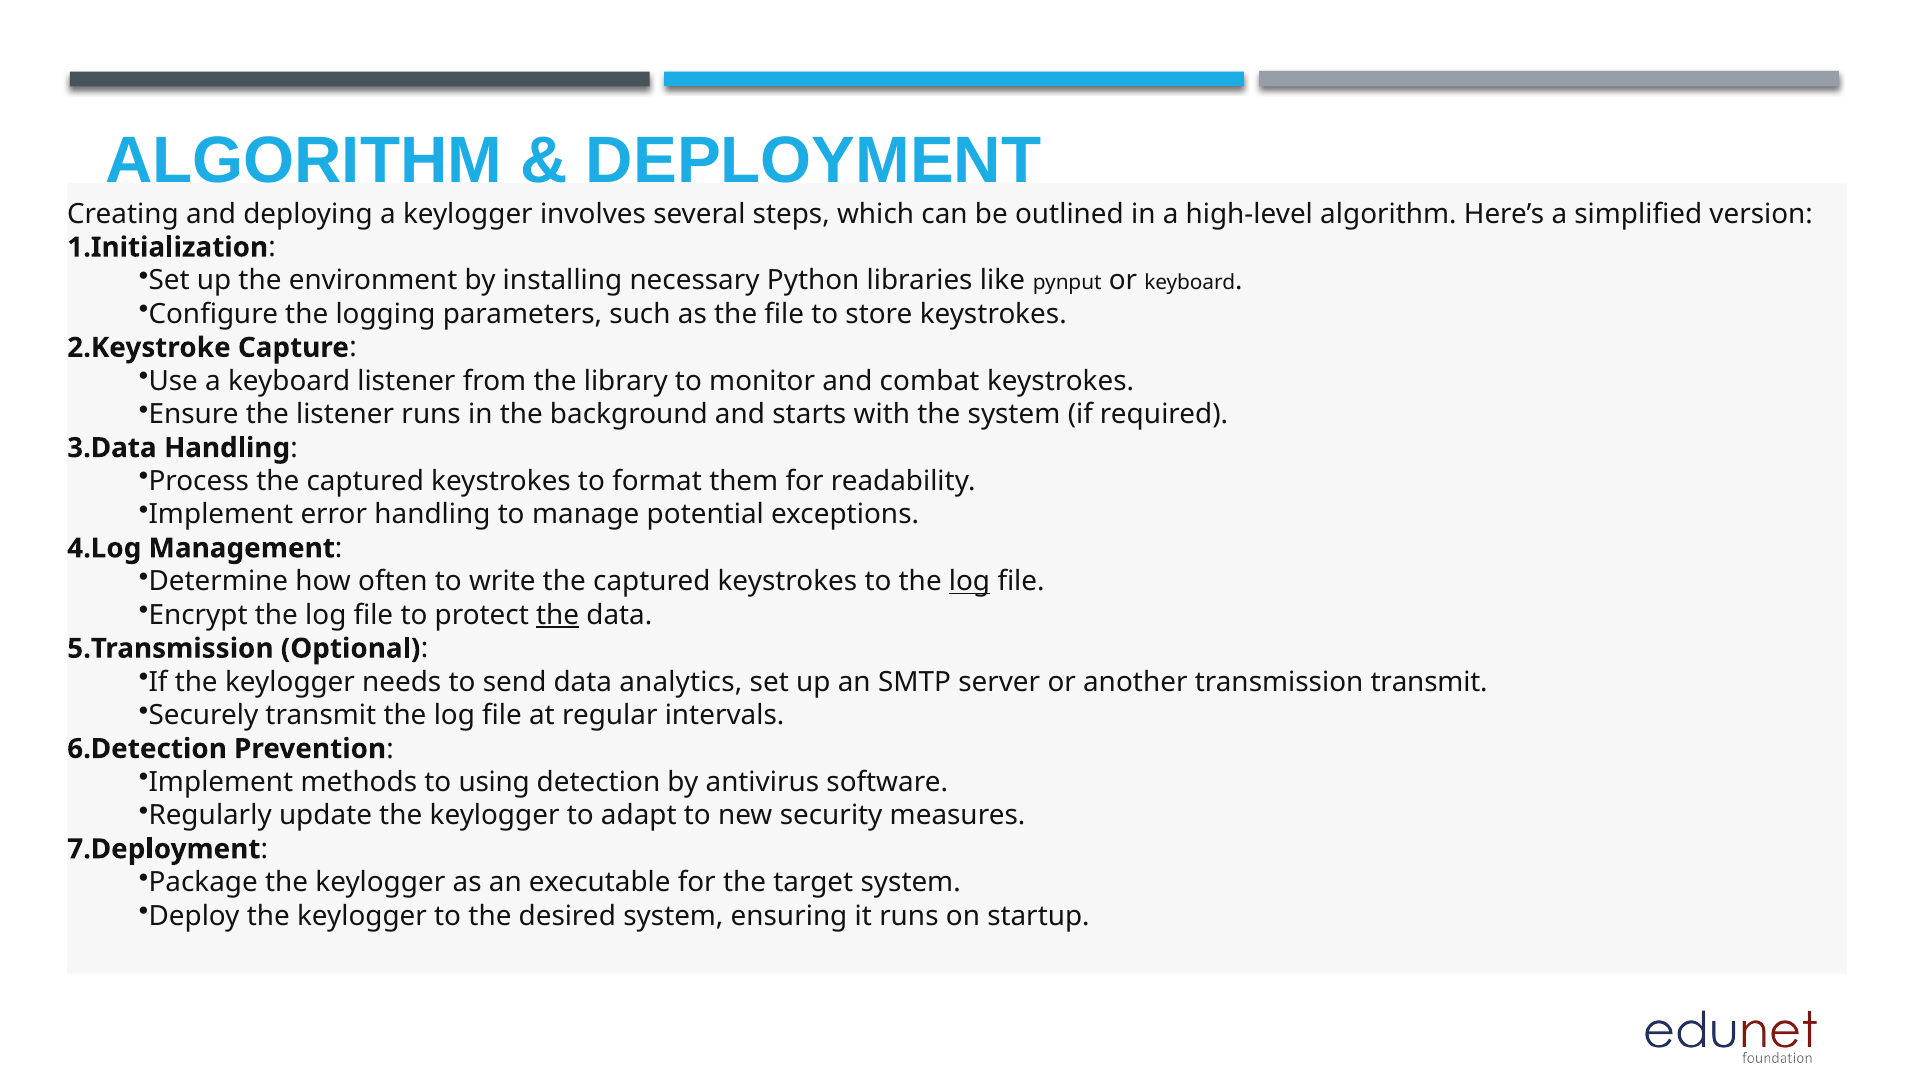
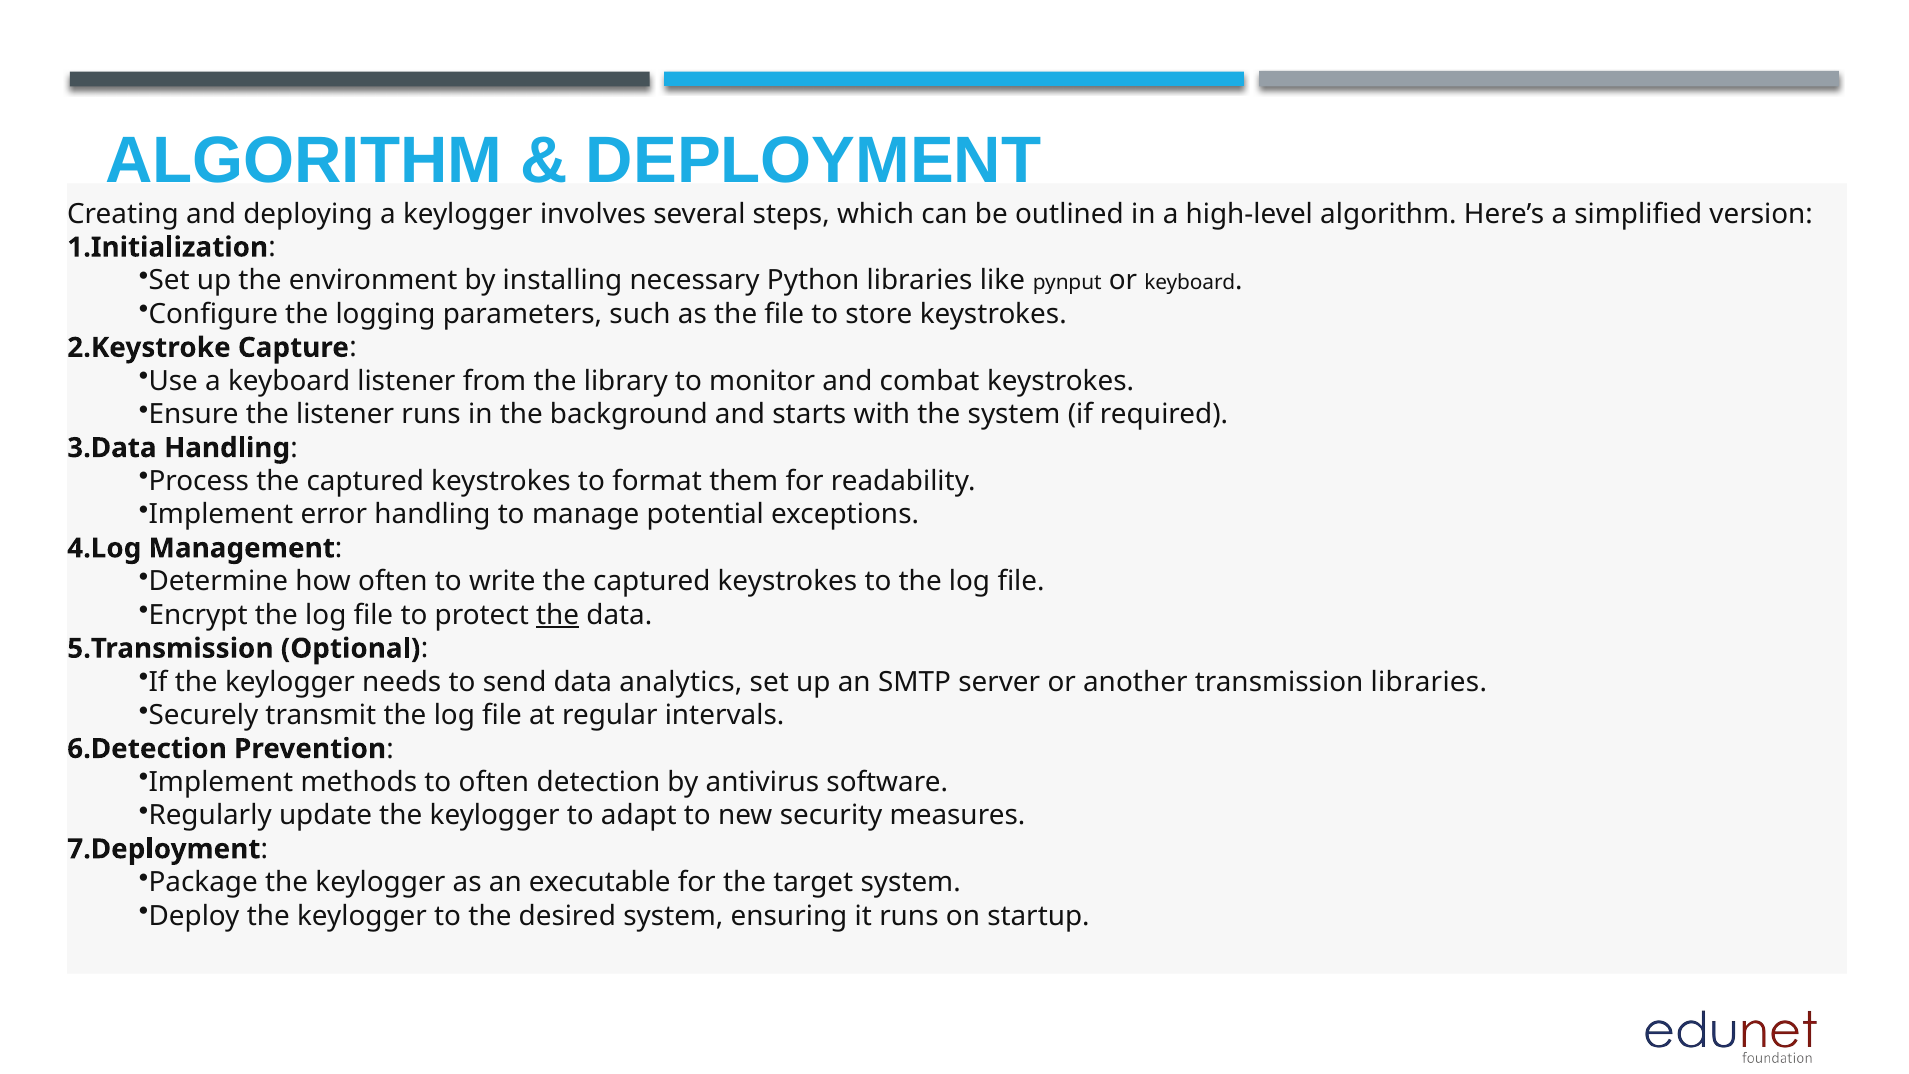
log underline: present -> none (970, 582)
transmission transmit: transmit -> libraries (1429, 682)
to using: using -> often (494, 782)
